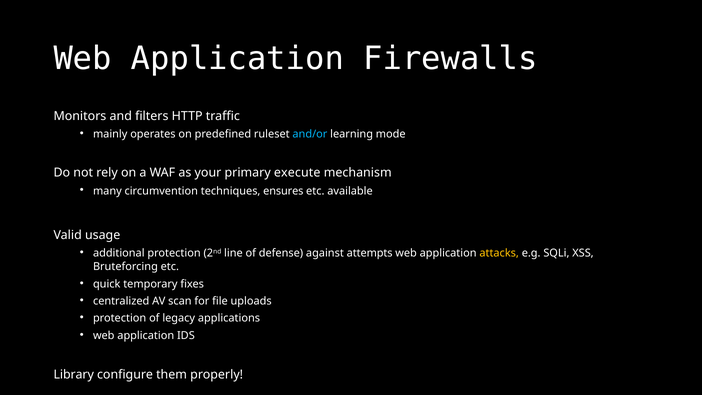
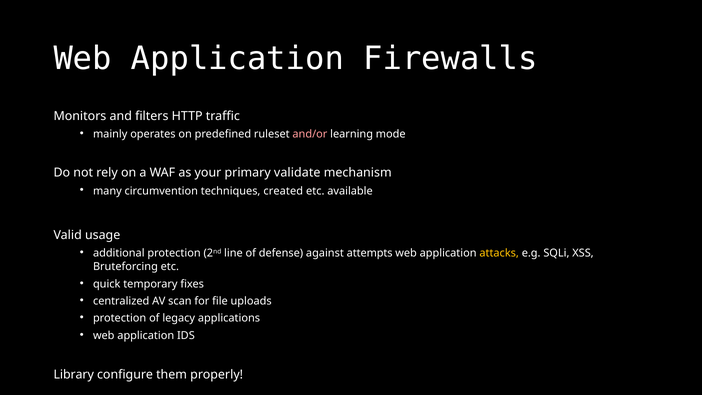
and/or colour: light blue -> pink (310, 134)
execute: execute -> validate (297, 173)
ensures: ensures -> created (283, 191)
